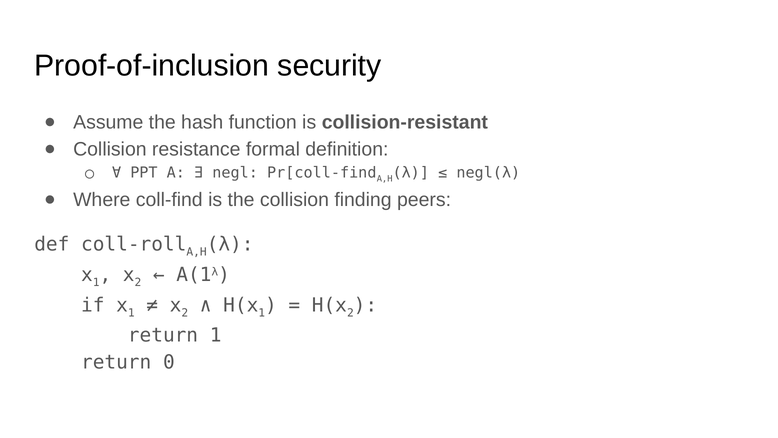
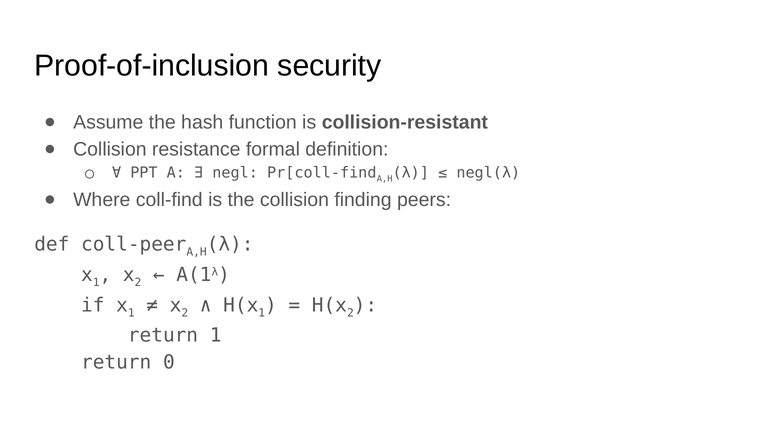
coll-roll: coll-roll -> coll-peer (134, 244)
